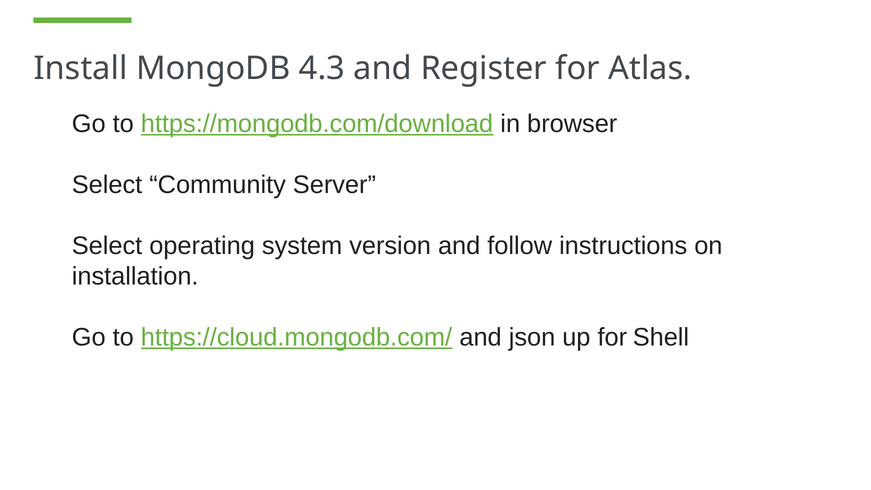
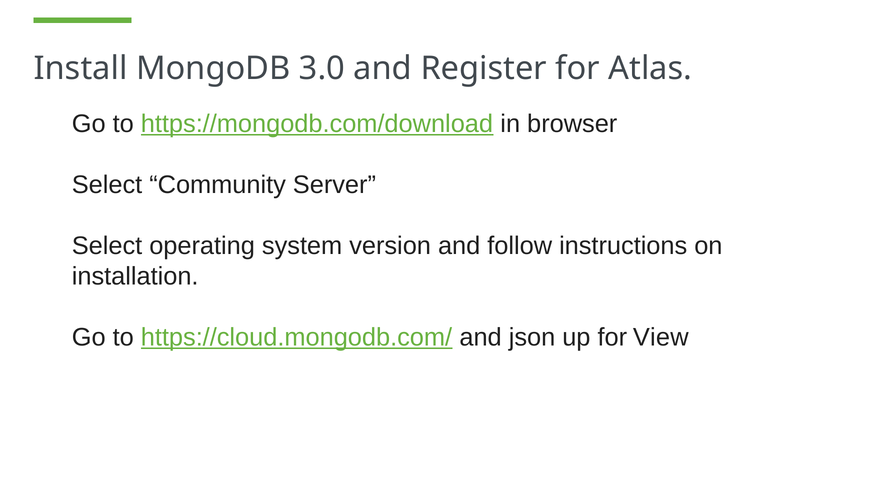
4.3: 4.3 -> 3.0 (322, 69)
Shell: Shell -> View (661, 337)
